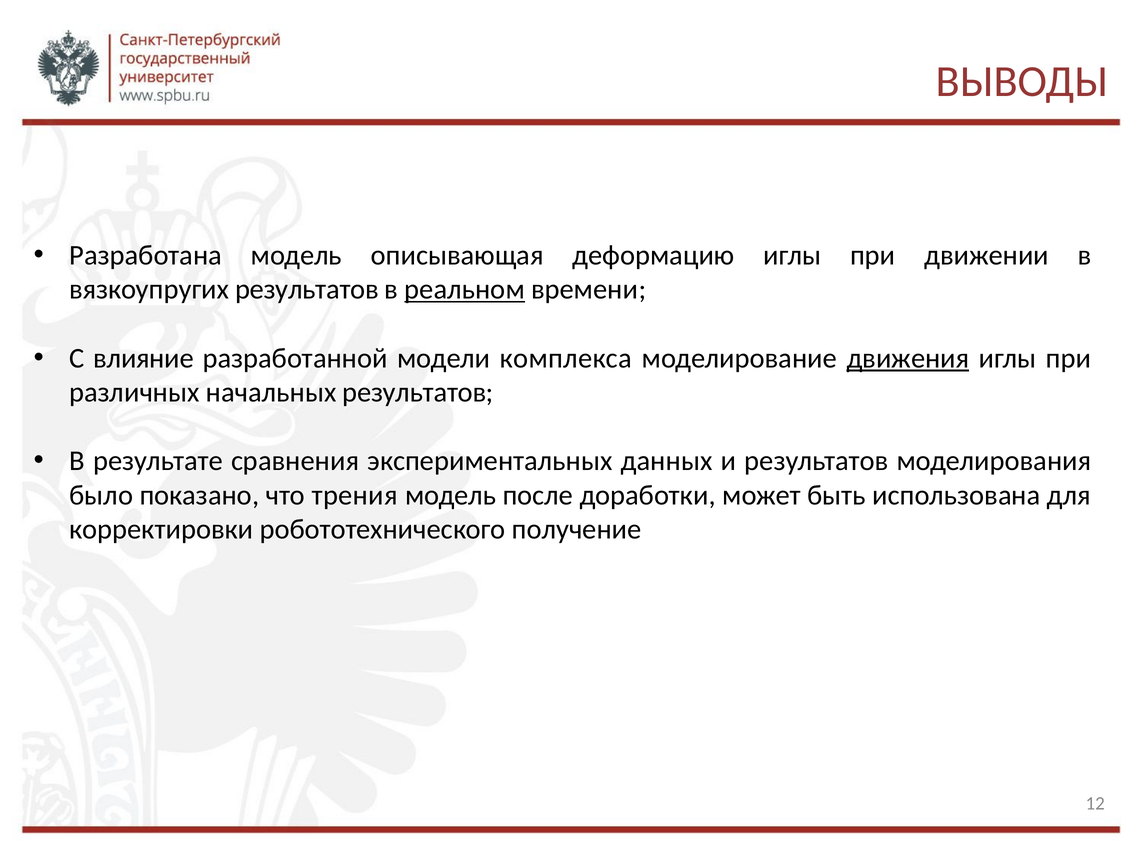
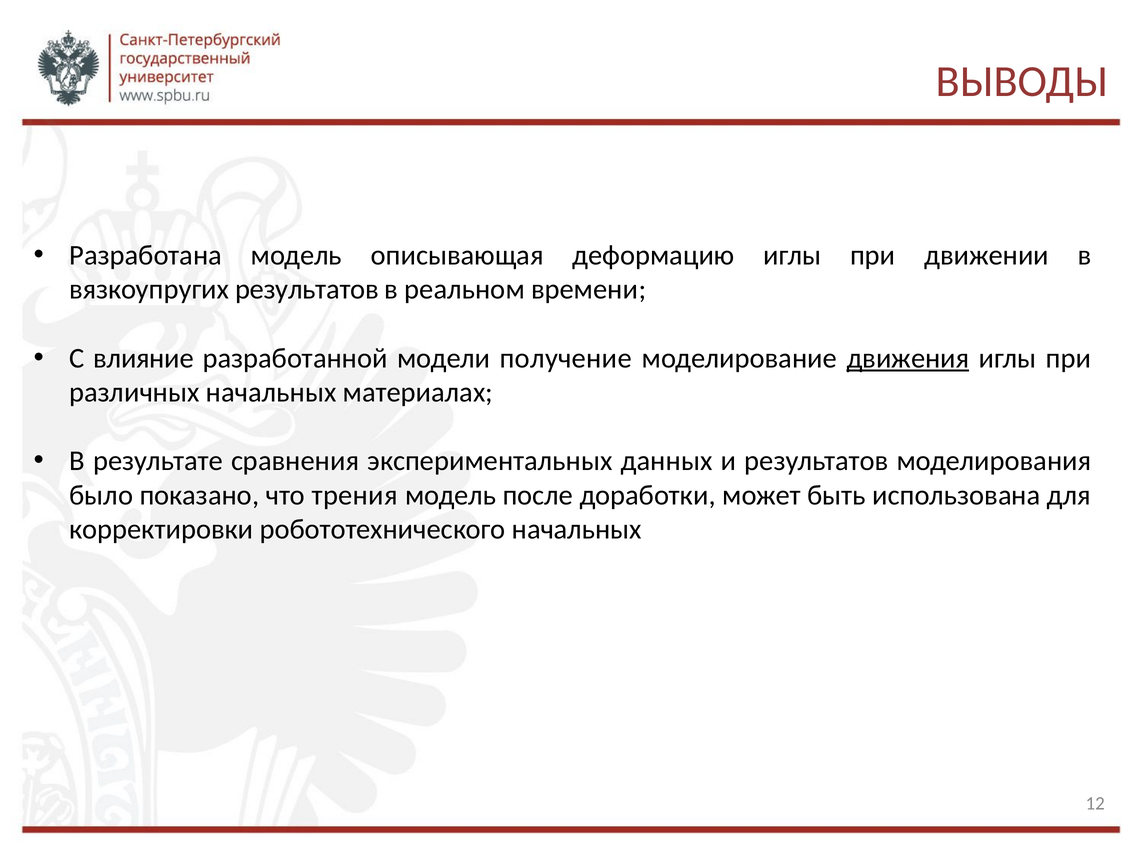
реальном underline: present -> none (465, 289)
комплекса: комплекса -> получение (566, 358)
начальных результатов: результатов -> материалах (418, 392)
робототехнического получение: получение -> начальных (577, 529)
